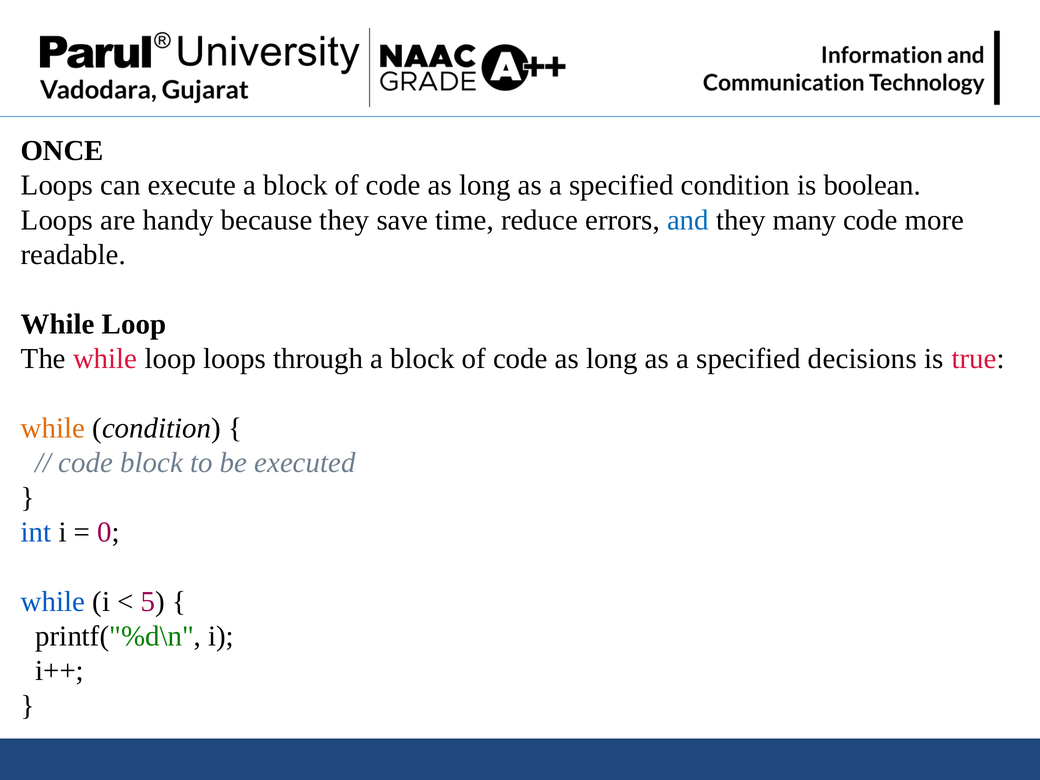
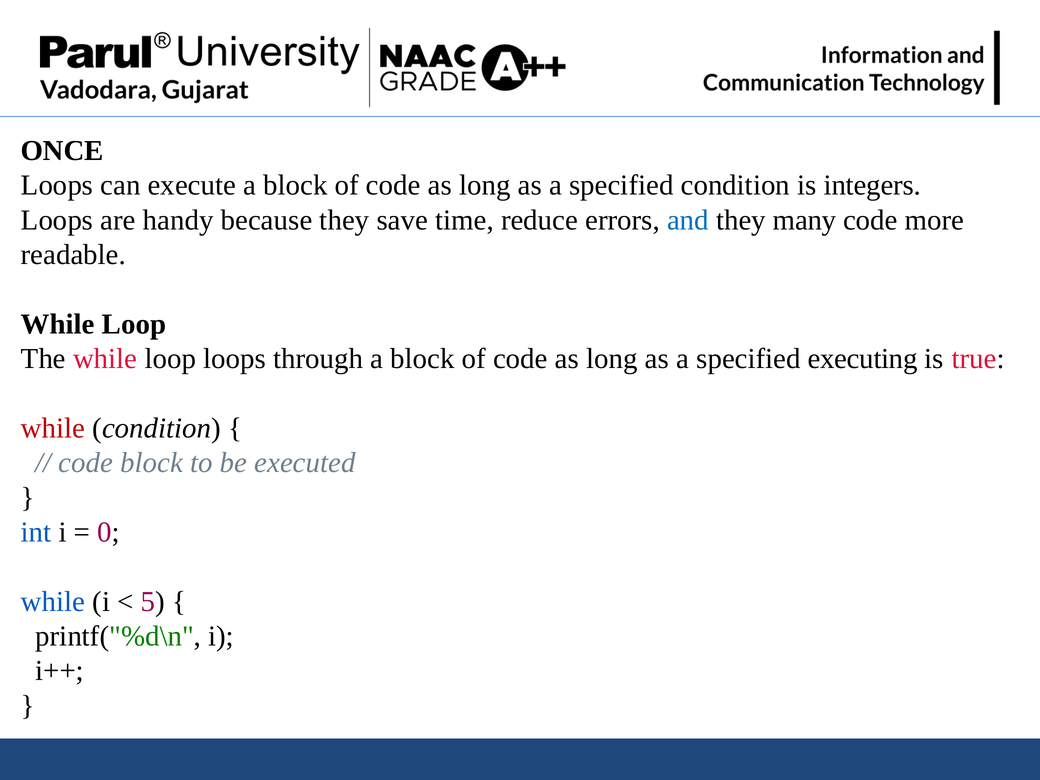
boolean: boolean -> integers (872, 185)
decisions: decisions -> executing (863, 359)
while colour: orange -> red (53, 428)
